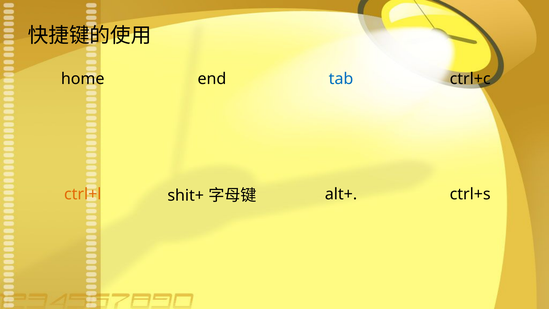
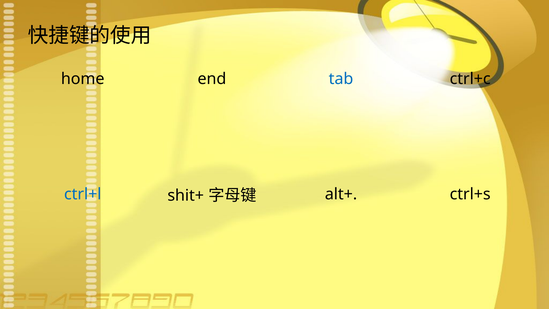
ctrl+l colour: orange -> blue (83, 194)
